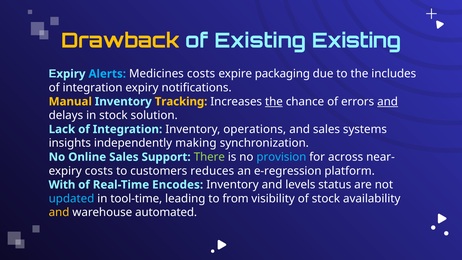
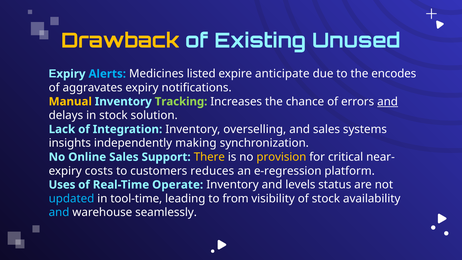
Existing Existing: Existing -> Unused (356, 41)
Medicines costs: costs -> listed (201, 74)
packaging: packaging -> anticipate (282, 74)
includes: includes -> encodes (394, 74)
integration: integration -> aggravates (93, 88)
Tracking colour: yellow -> light green (181, 102)
the underline: present -> none (274, 102)
operations: operations -> overselling (255, 129)
There colour: light green -> yellow (209, 157)
provision colour: light blue -> yellow (281, 157)
across: across -> critical (346, 157)
With: With -> Uses (62, 185)
Encodes: Encodes -> Operate (178, 185)
and colour: yellow -> light blue (59, 212)
automated: automated -> seamlessly (166, 212)
